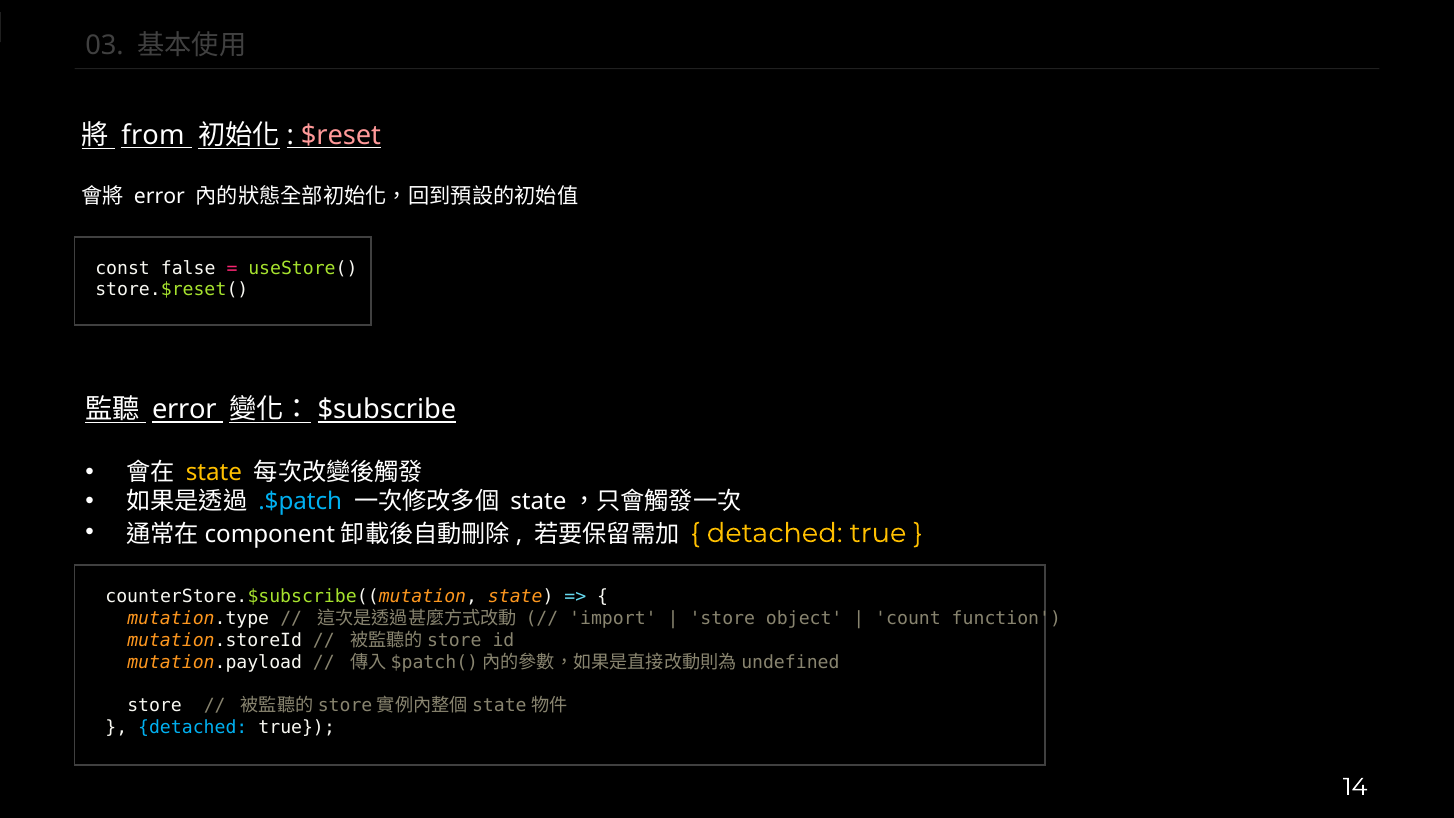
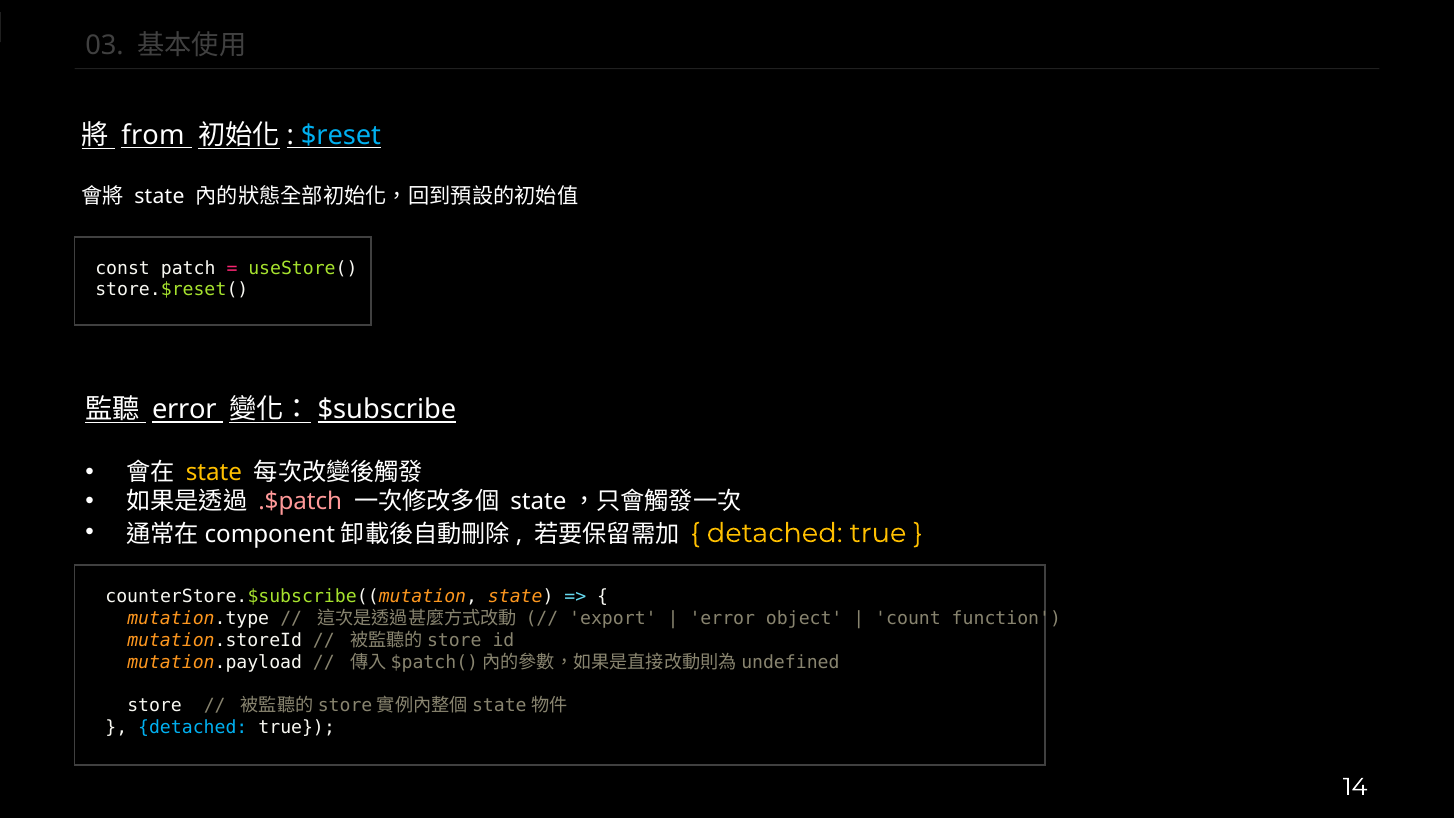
$reset colour: pink -> light blue (341, 135)
error: error -> state (159, 197)
false: false -> patch (188, 268)
.$patch colour: light blue -> pink (300, 502)
import: import -> export (613, 618)
store: store -> error (722, 618)
